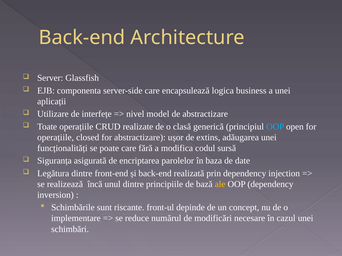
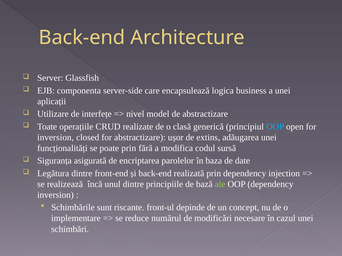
operațiile: operațiile -> inversion (56, 138)
poate care: care -> prin (129, 148)
ale colour: yellow -> light green (220, 184)
